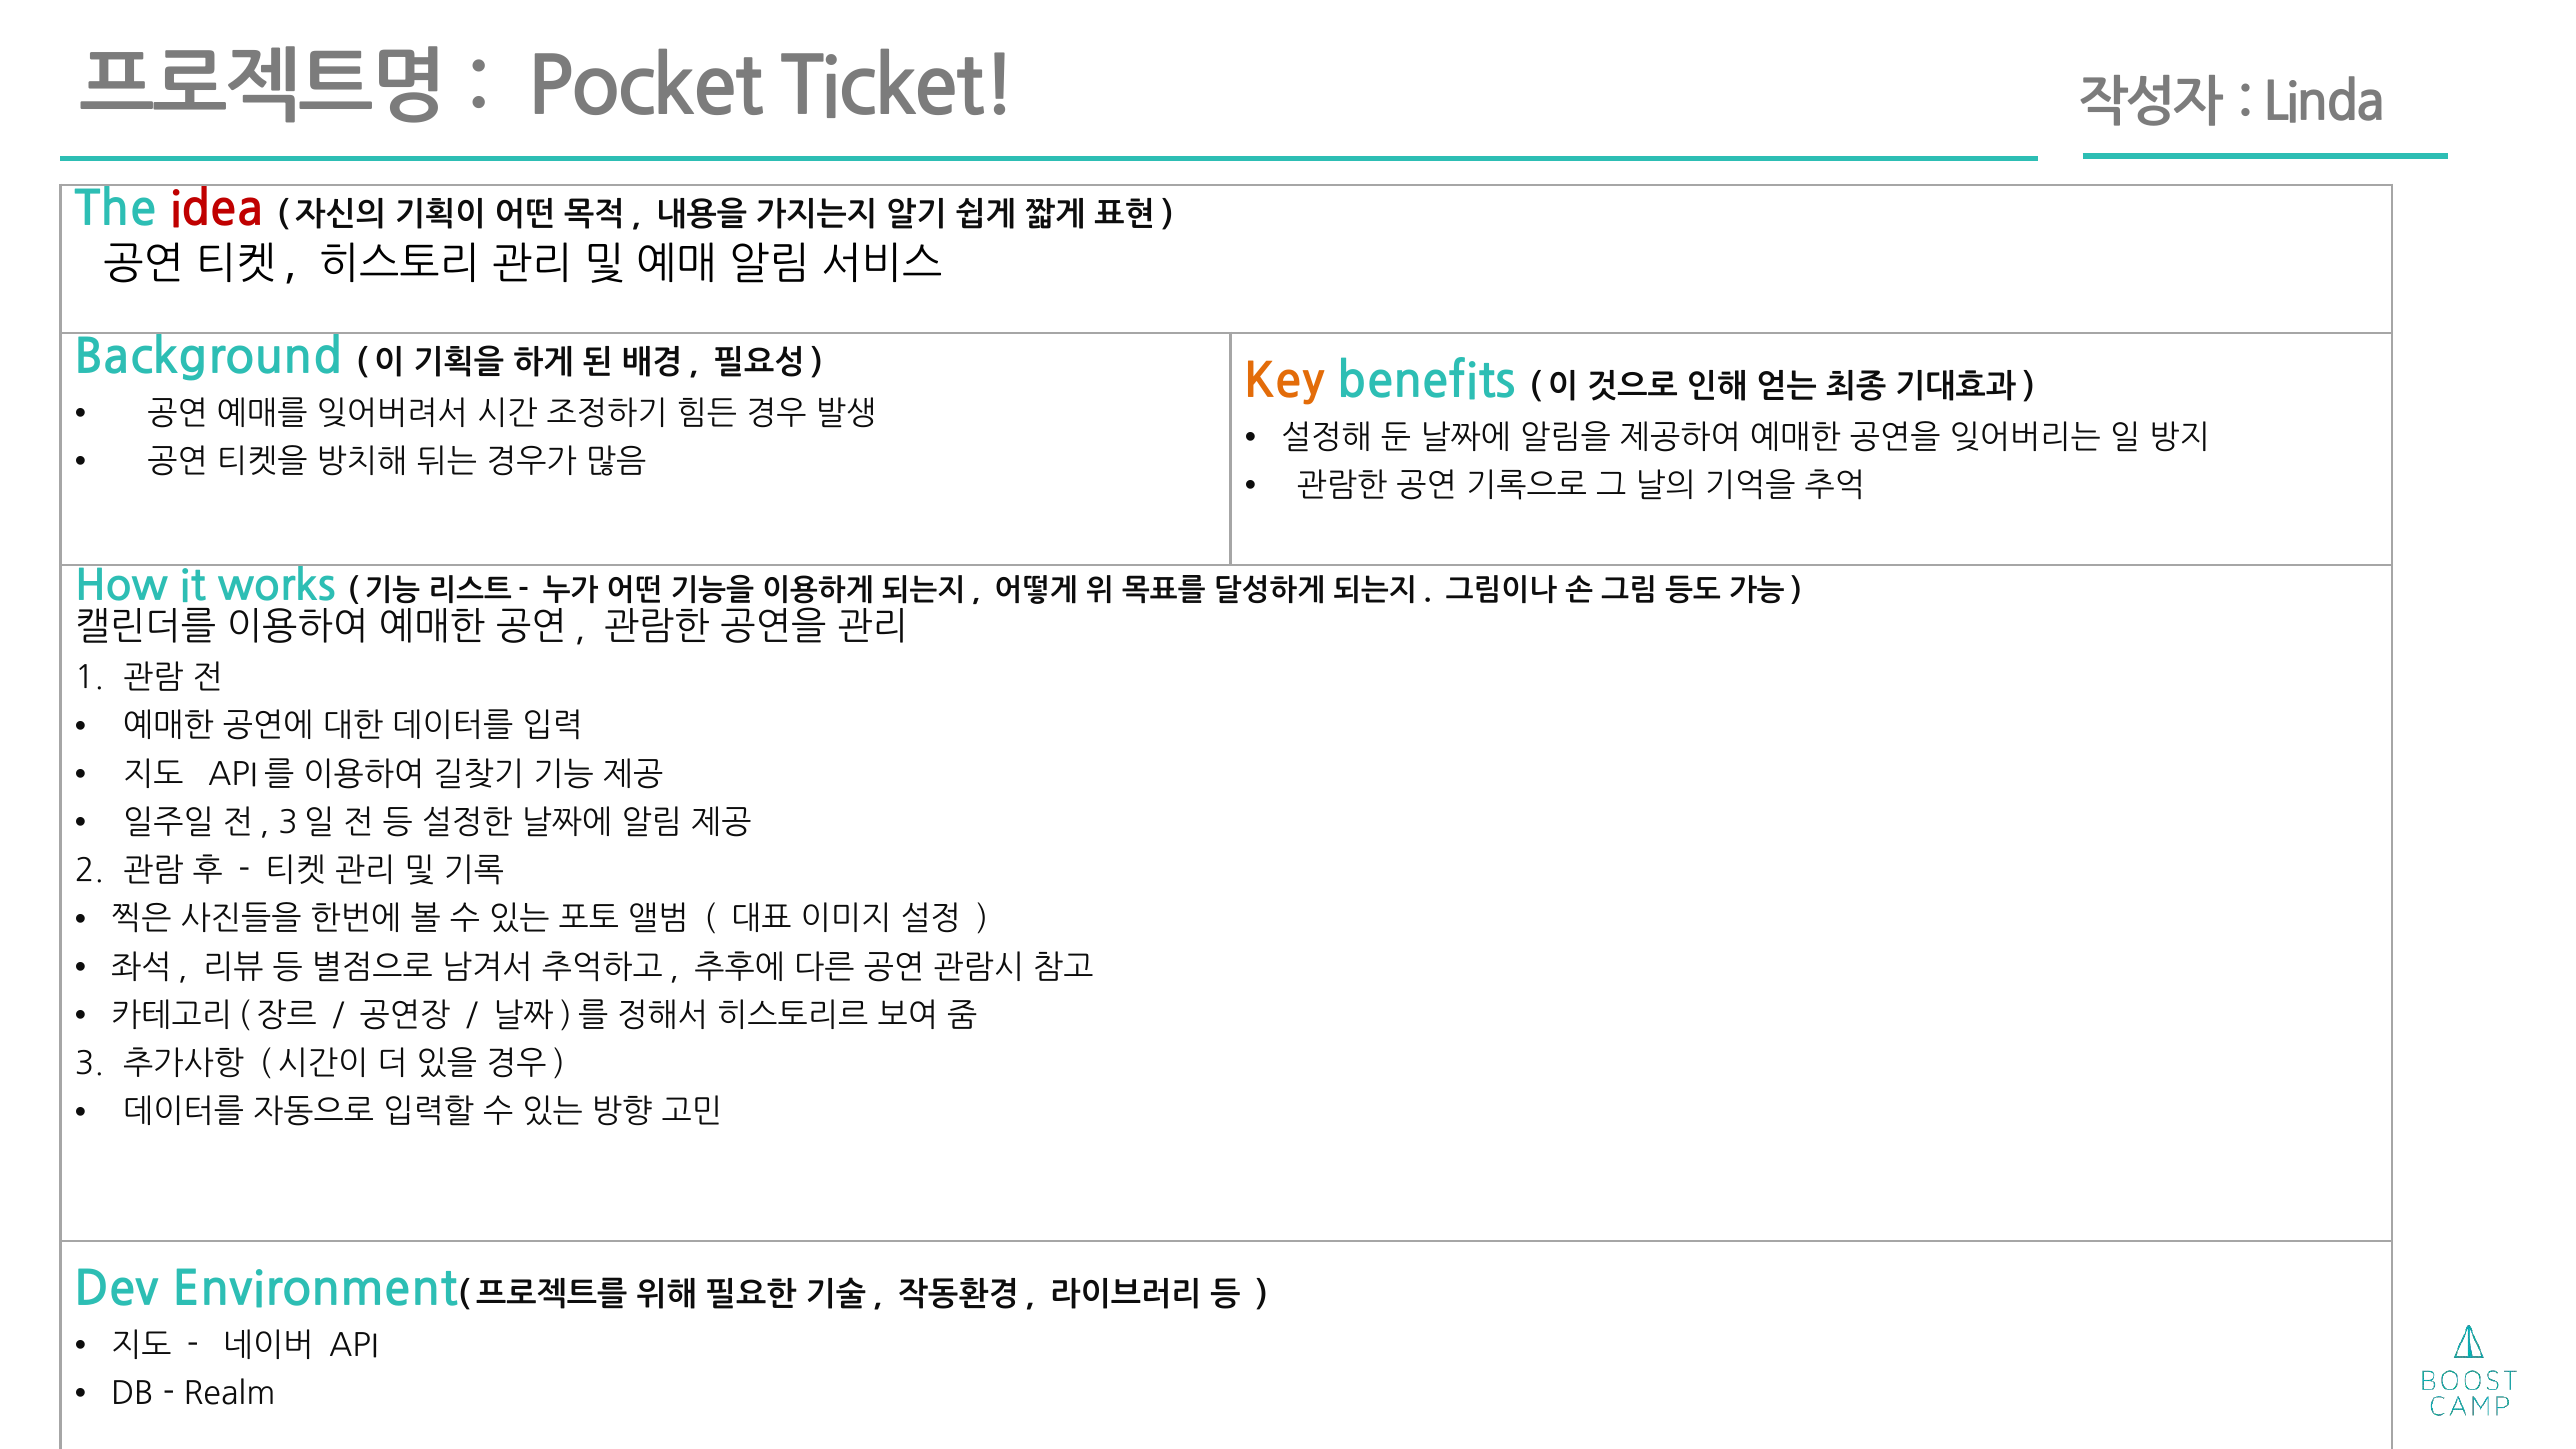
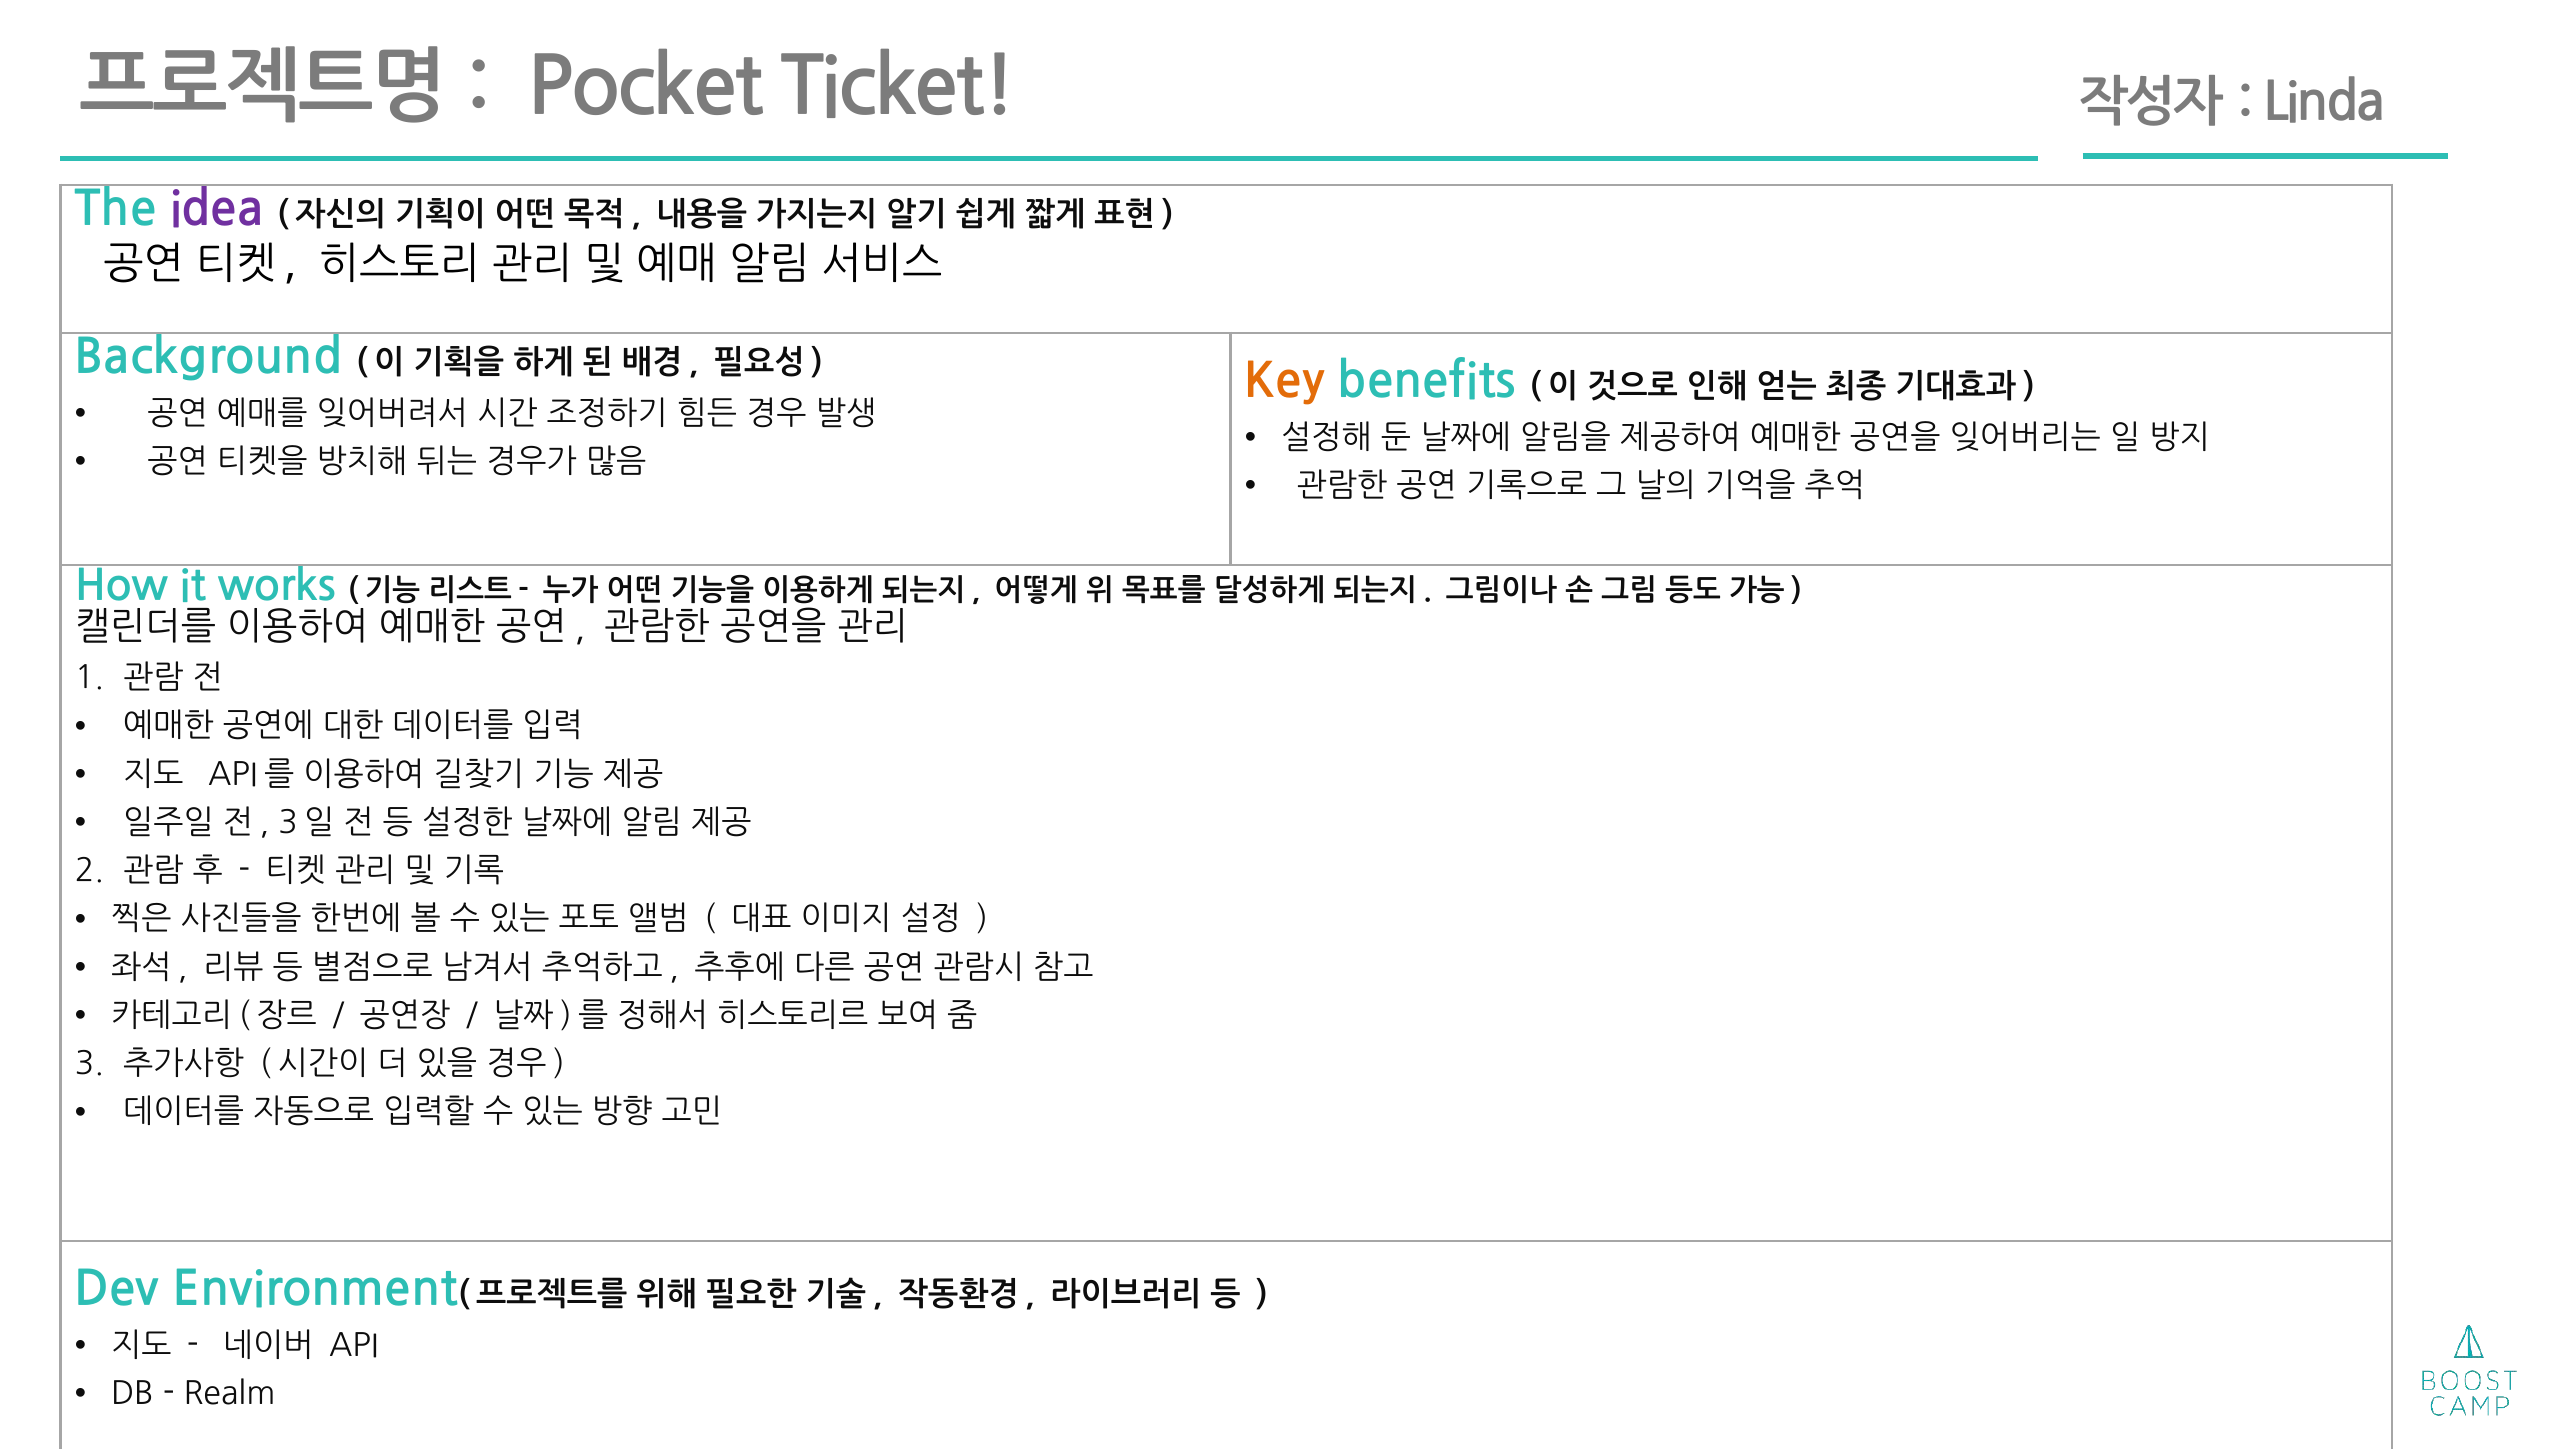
idea colour: red -> purple (217, 209)
